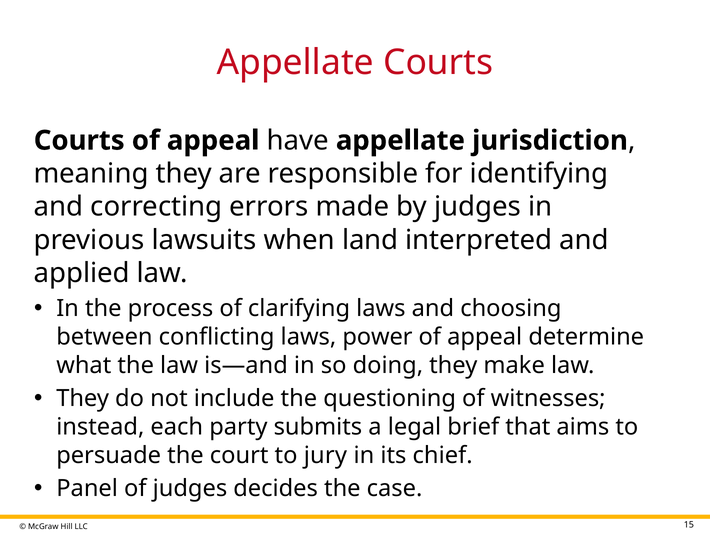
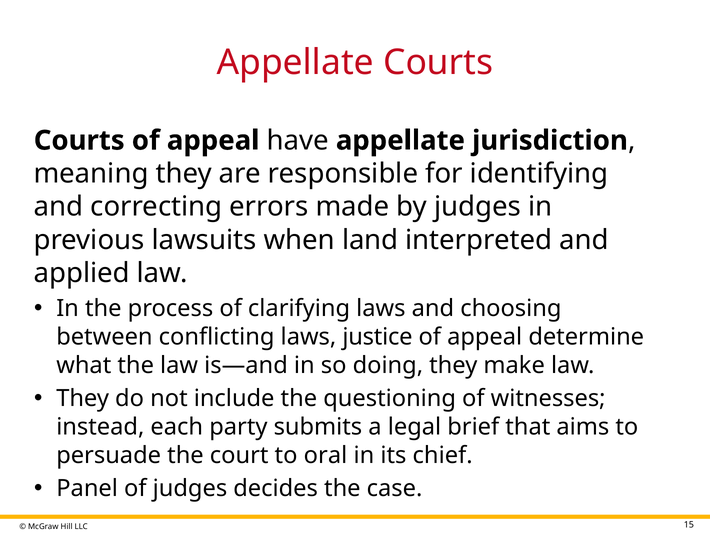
power: power -> justice (378, 337)
jury: jury -> oral (326, 455)
